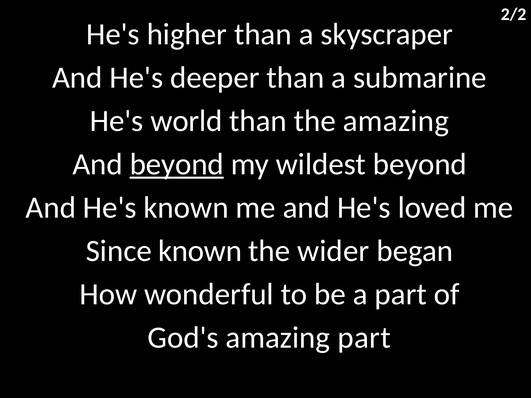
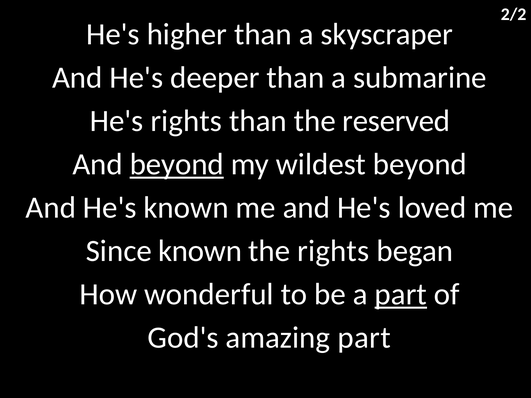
He's world: world -> rights (186, 121)
the amazing: amazing -> reserved (396, 121)
the wider: wider -> rights (333, 251)
part underline: none -> present (401, 295)
